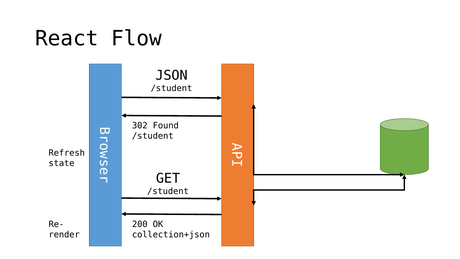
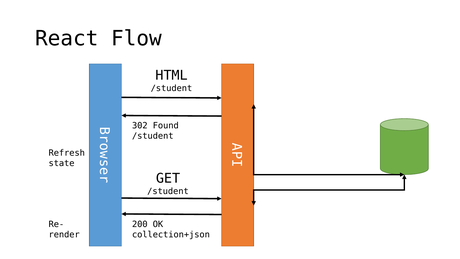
JSON: JSON -> HTML (171, 75)
